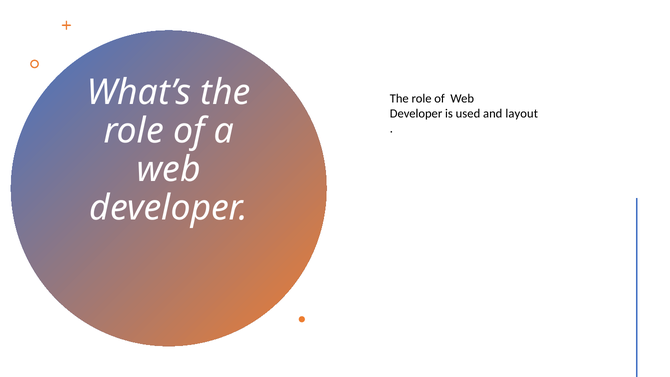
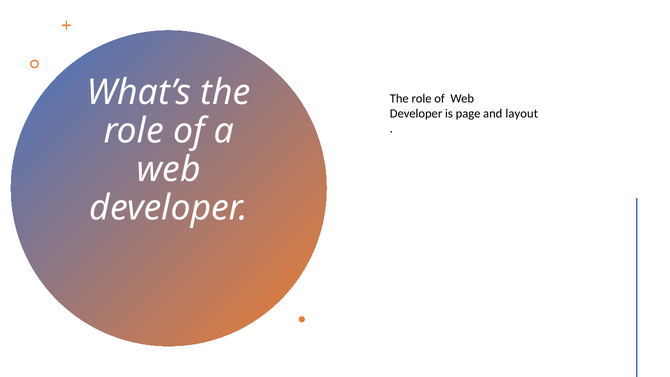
used: used -> page (468, 114)
